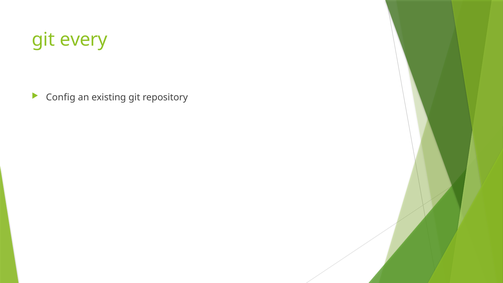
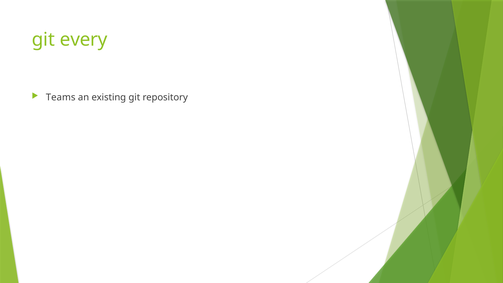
Config: Config -> Teams (61, 97)
